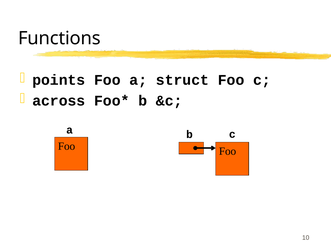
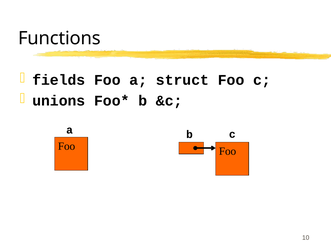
points: points -> fields (59, 80)
across: across -> unions (59, 100)
